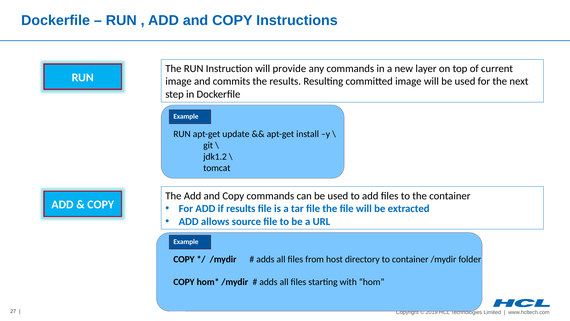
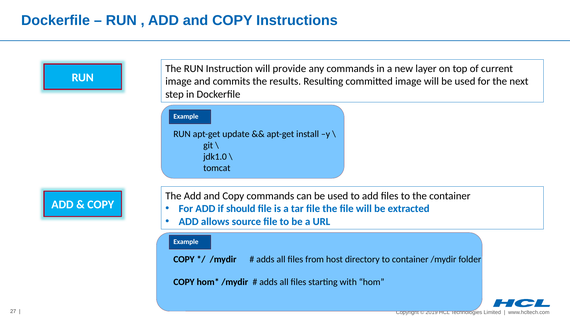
jdk1.2: jdk1.2 -> jdk1.0 (215, 157)
if results: results -> should (241, 208)
